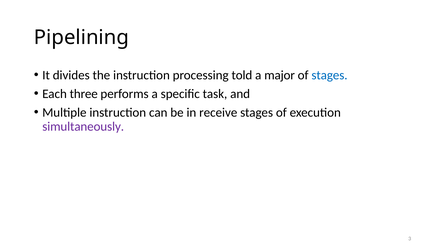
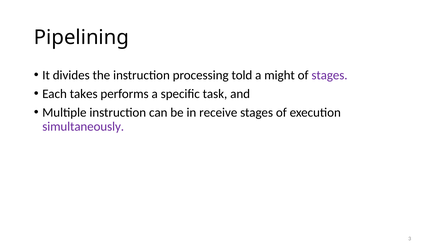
major: major -> might (280, 75)
stages colour: blue -> purple (330, 75)
three: three -> takes (84, 94)
